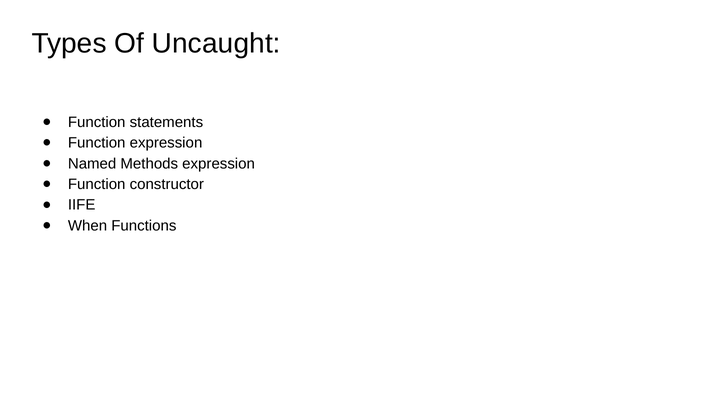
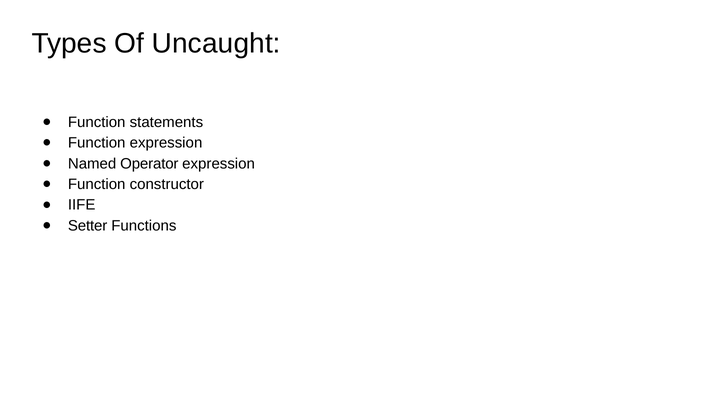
Methods: Methods -> Operator (149, 164)
When: When -> Setter (88, 226)
